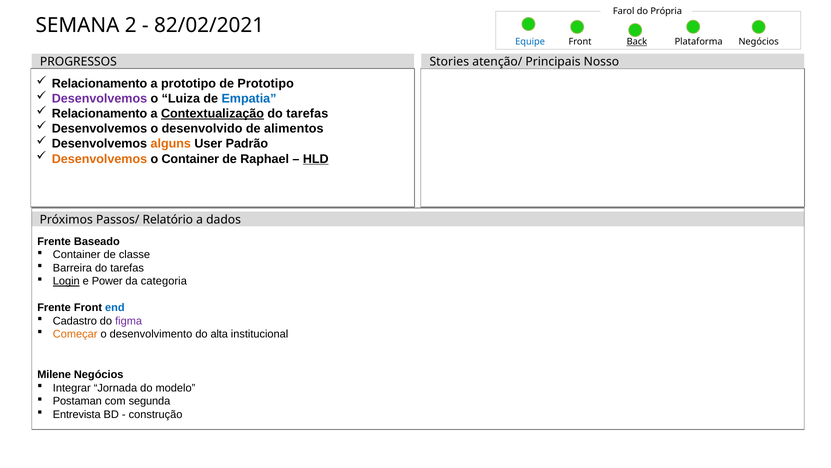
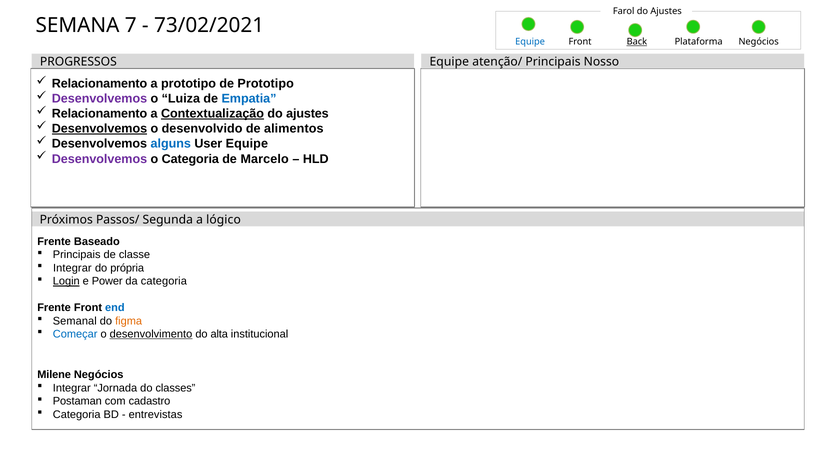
Farol do Própria: Própria -> Ajustes (666, 11)
2: 2 -> 7 (131, 25)
82/02/2021: 82/02/2021 -> 73/02/2021 (209, 25)
PROGRESSOS Stories: Stories -> Equipe (449, 62)
tarefas: tarefas -> ajustes (307, 113)
Desenvolvemos underline: none -> present (99, 129)
alguns colour: orange -> blue (171, 144)
User Padrão: Padrão -> Equipe (247, 144)
Desenvolvemos colour: orange -> purple (99, 159)
o Container: Container -> Categoria (190, 159)
Raphael: Raphael -> Marcelo (265, 159)
HLD underline: present -> none (316, 159)
Relatório: Relatório -> Segunda (168, 220)
dados: dados -> lógico (223, 220)
Container: Container -> Principais (77, 254)
Barreira: Barreira -> Integrar (72, 268)
tarefas: tarefas -> própria (127, 268)
Cadastro: Cadastro -> Semanal (75, 320)
figma colour: purple -> orange (129, 320)
Começar colour: orange -> blue (75, 334)
desenvolvimento underline: none -> present (151, 334)
modelo: modelo -> classes (175, 388)
segunda: segunda -> cadastro (149, 401)
Entrevista: Entrevista -> Categoria (77, 414)
construção: construção -> entrevistas (156, 414)
